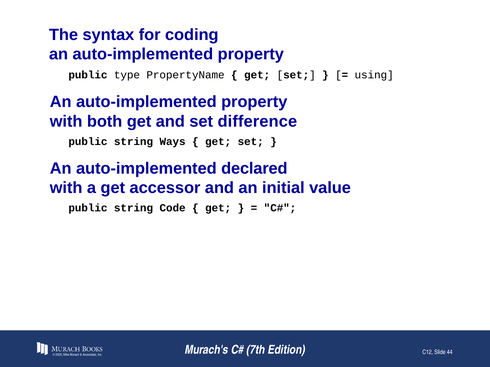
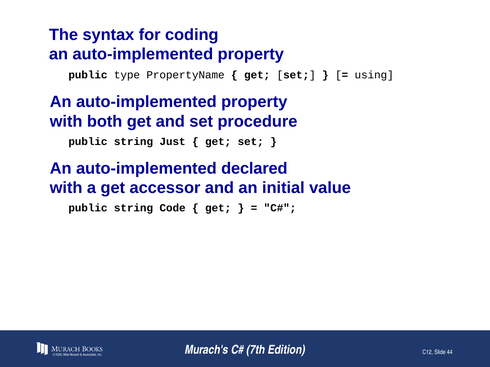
difference: difference -> procedure (257, 122)
Ways: Ways -> Just (173, 142)
